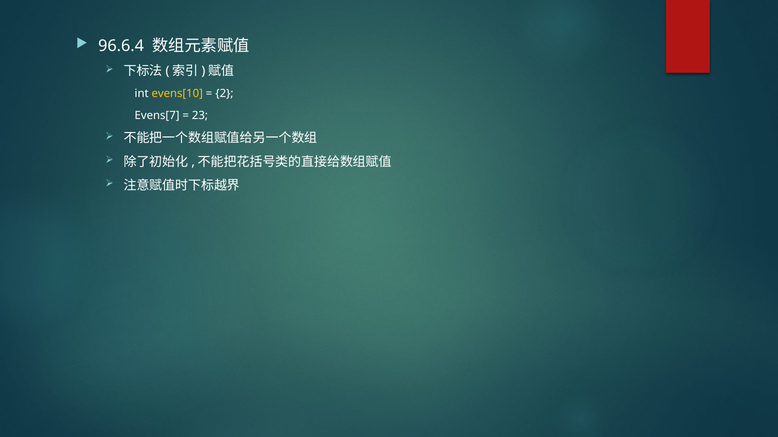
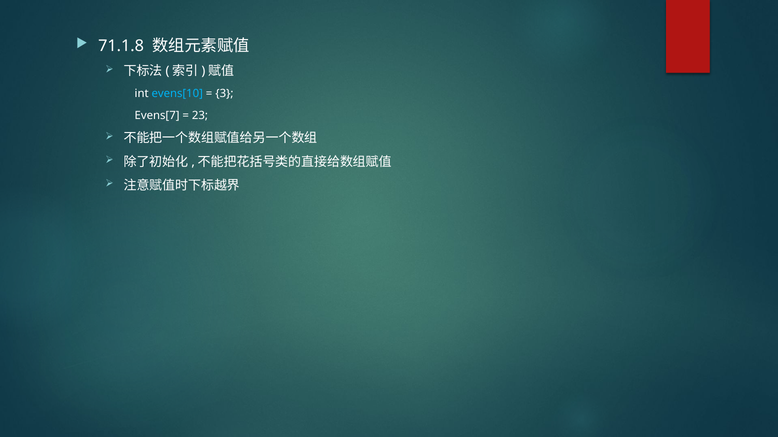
96.6.4: 96.6.4 -> 71.1.8 (121, 46)
evens[10 colour: yellow -> light blue (177, 94)
2: 2 -> 3 (224, 94)
